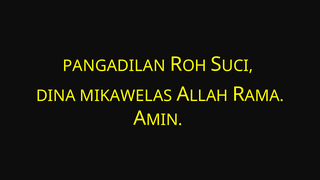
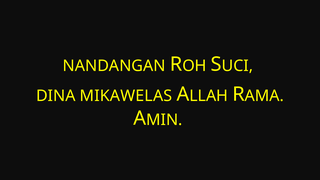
PANGADILAN: PANGADILAN -> NANDANGAN (114, 66)
